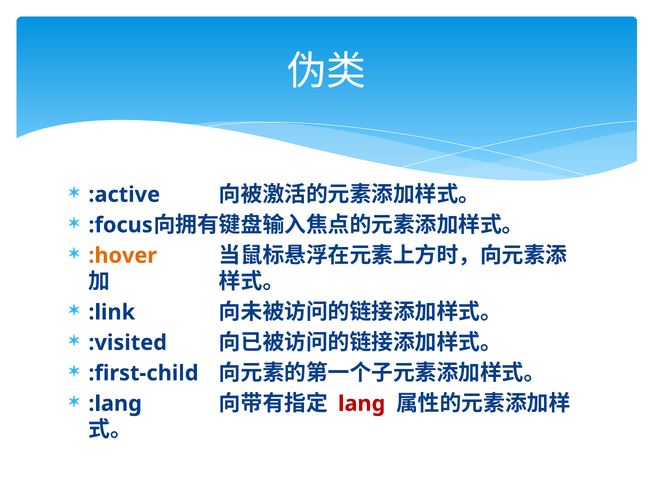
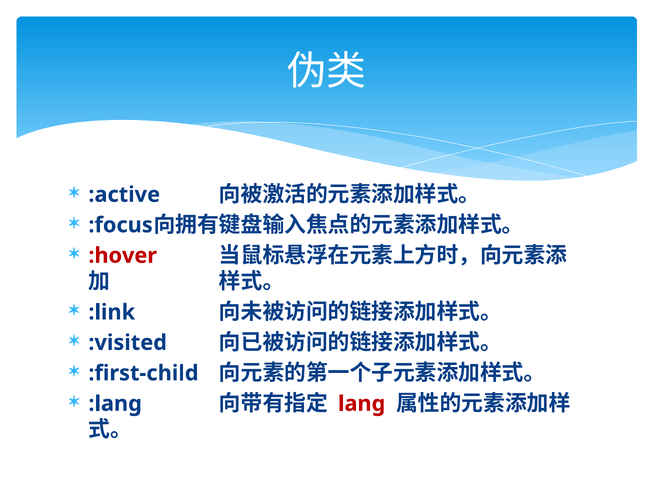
:hover colour: orange -> red (123, 255)
